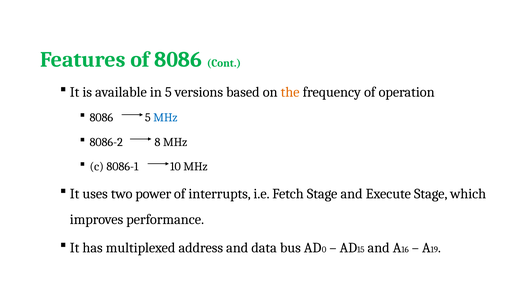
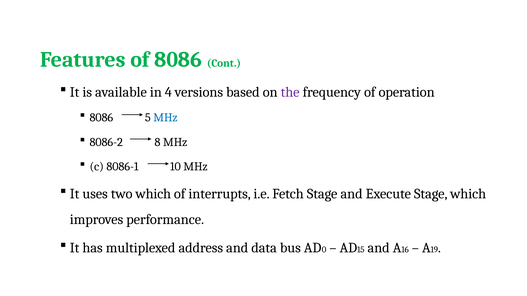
in 5: 5 -> 4 (168, 92)
the colour: orange -> purple (290, 92)
two power: power -> which (153, 194)
